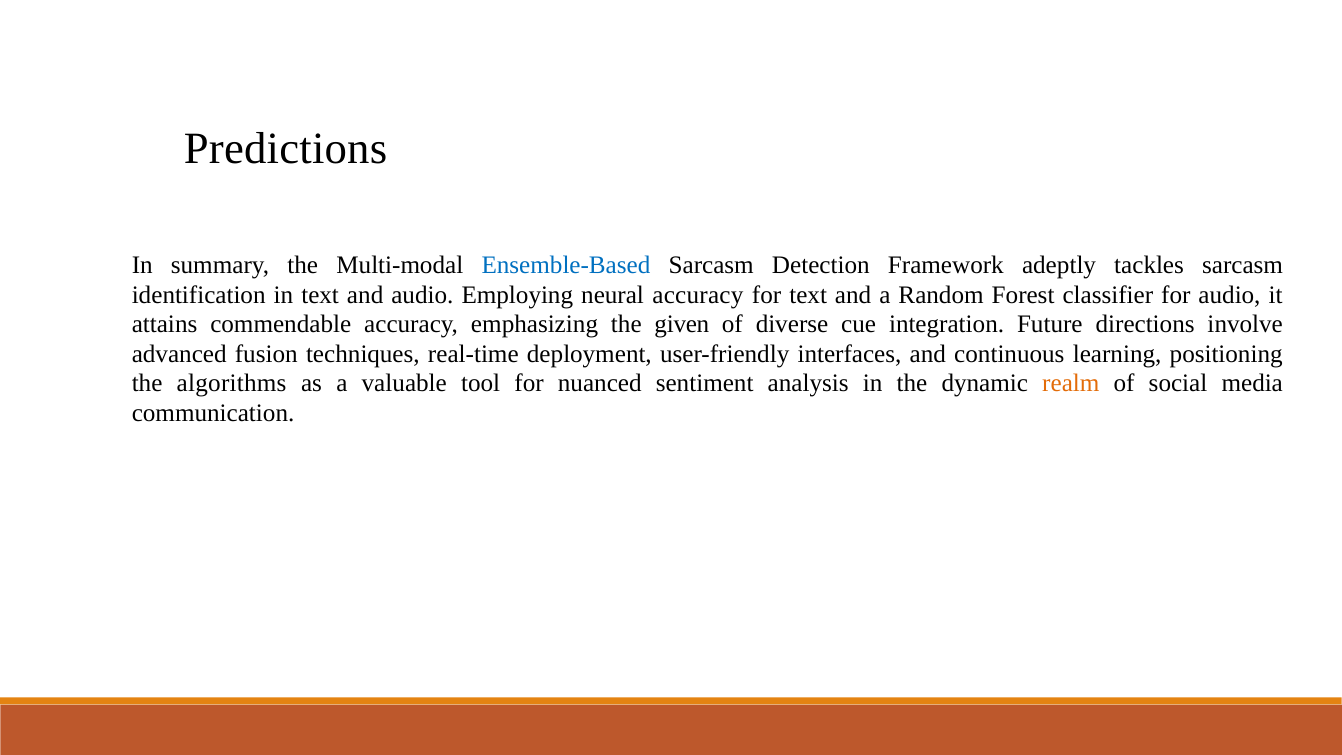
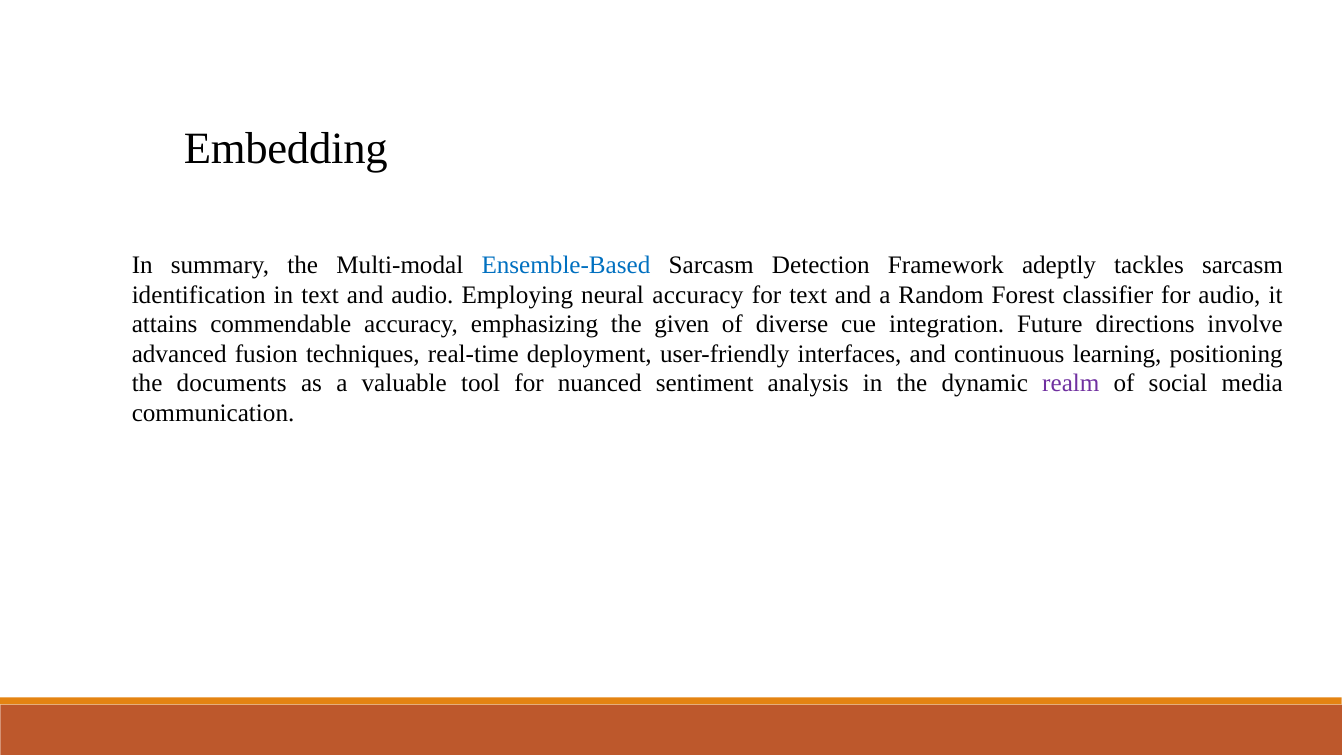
Predictions: Predictions -> Embedding (286, 149)
algorithms: algorithms -> documents (232, 383)
realm colour: orange -> purple (1071, 383)
